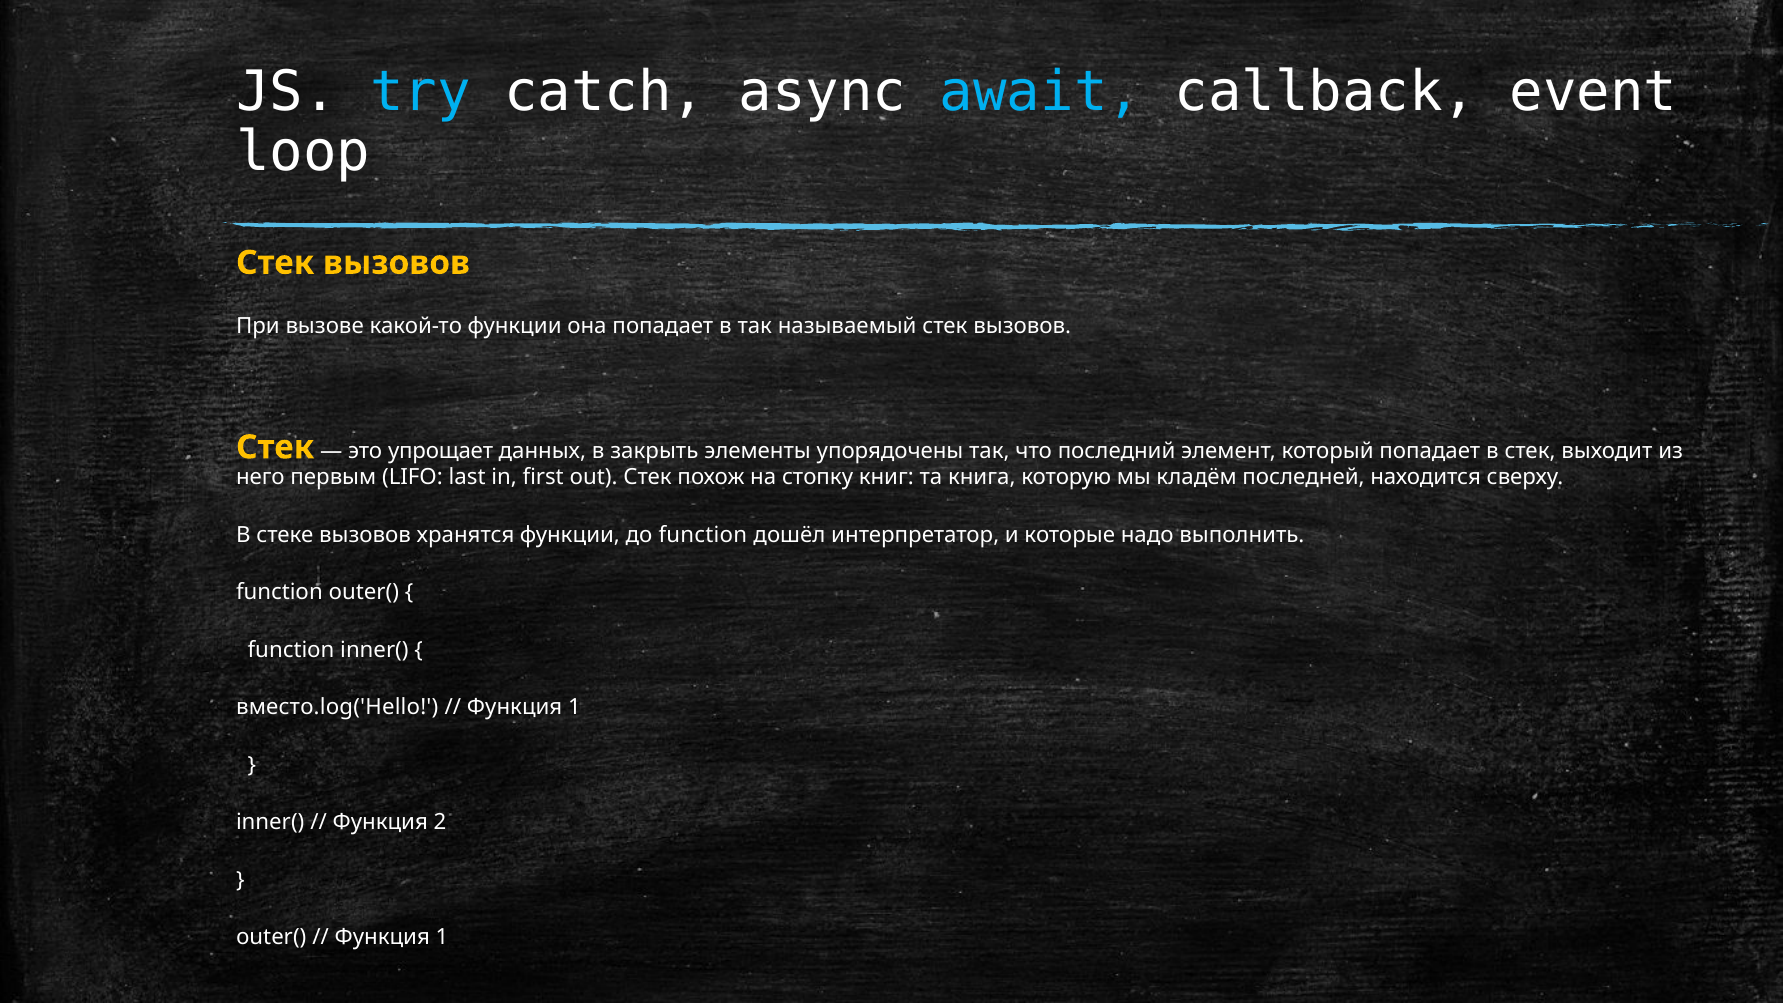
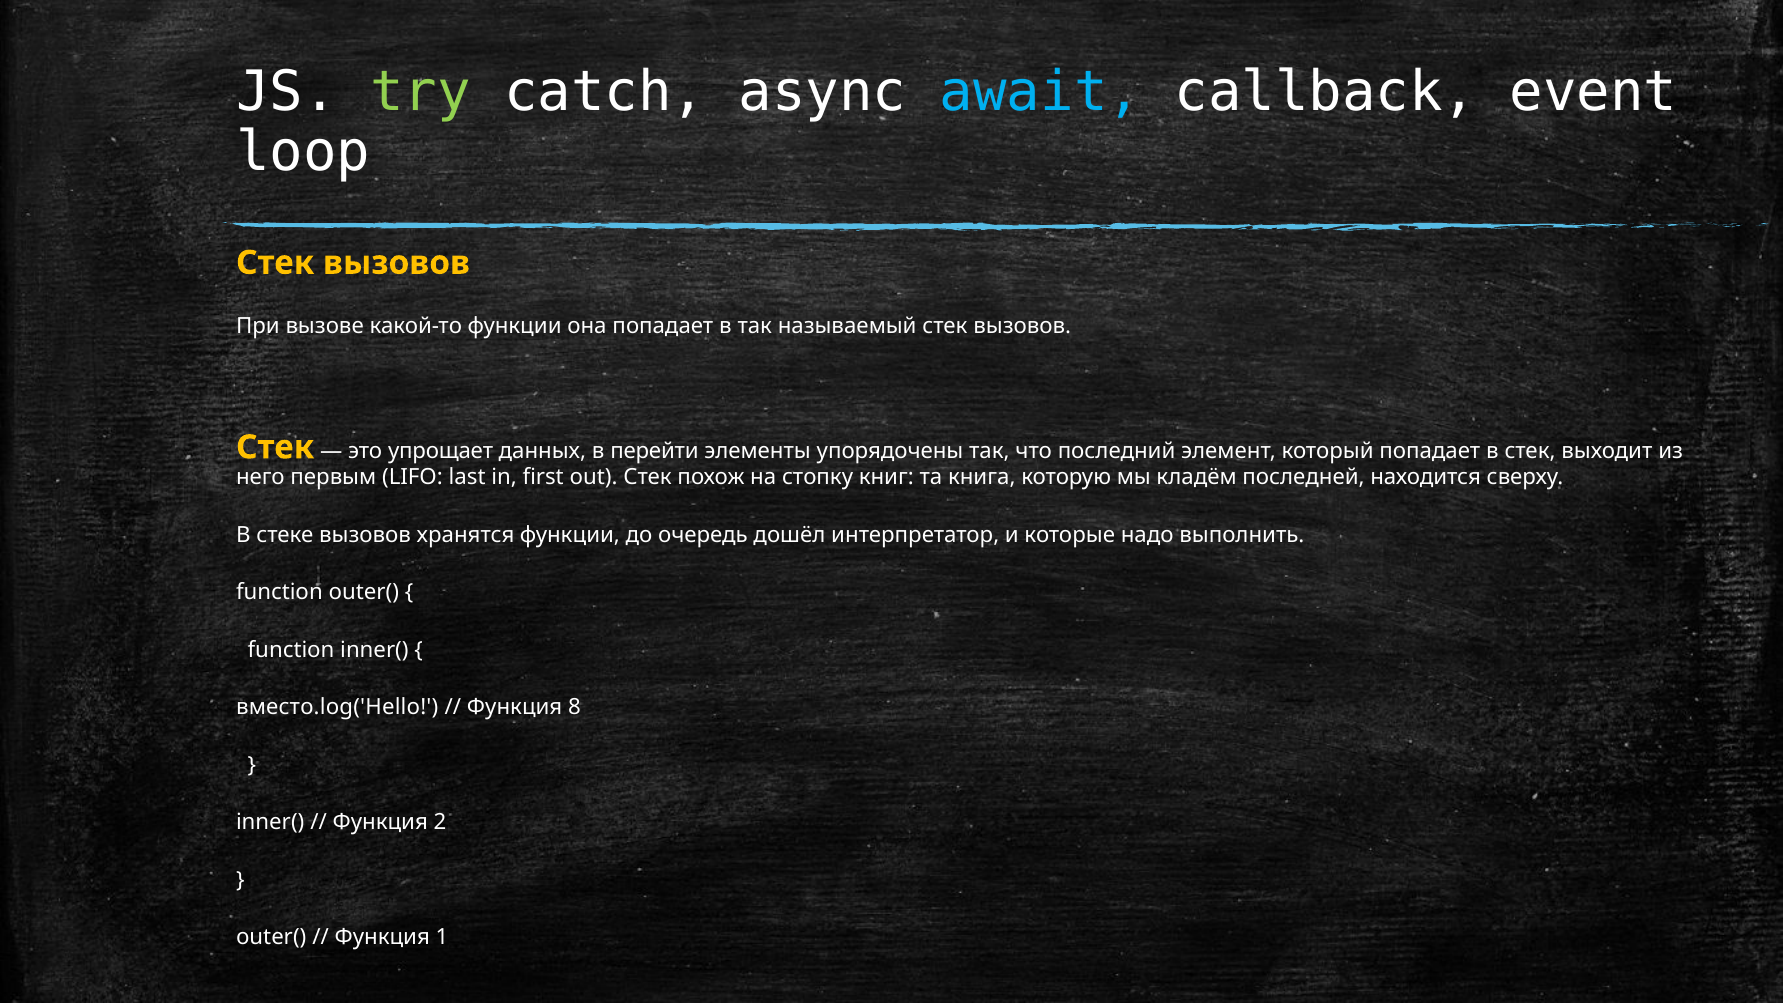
try colour: light blue -> light green (420, 92)
закрыть: закрыть -> перейти (654, 451)
до function: function -> очередь (703, 535)
1: 1 -> 8 (574, 708)
